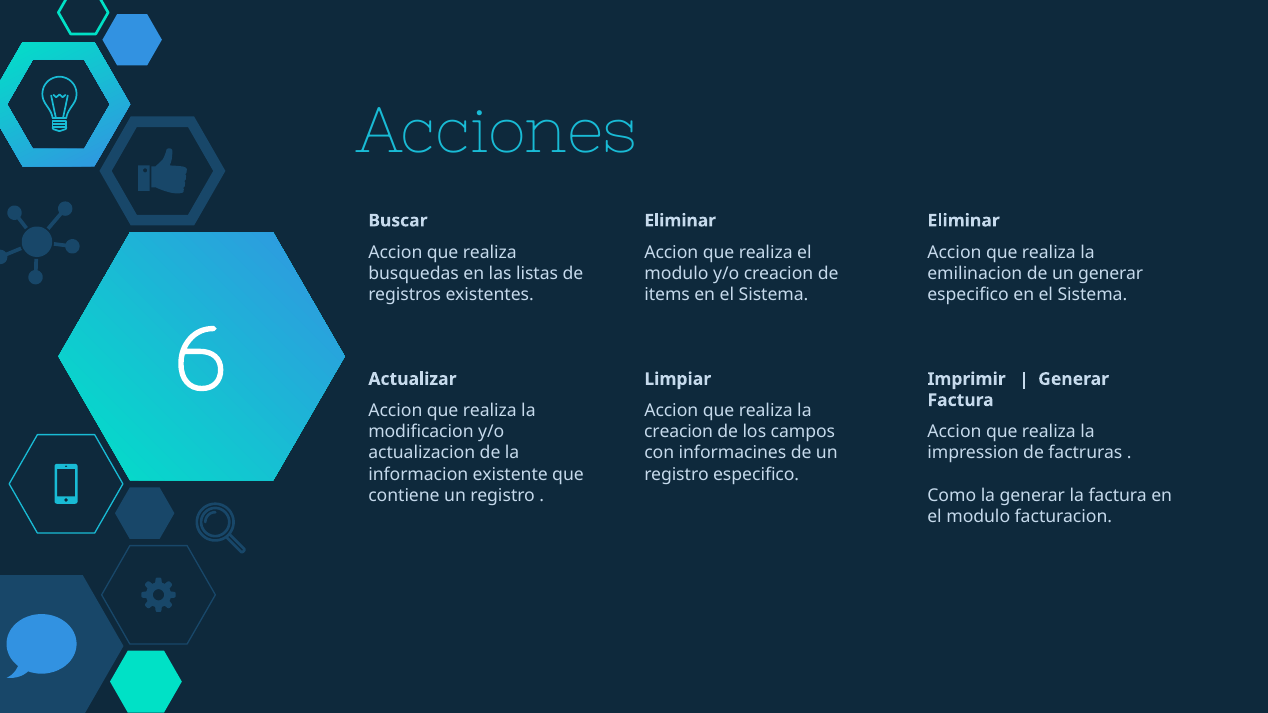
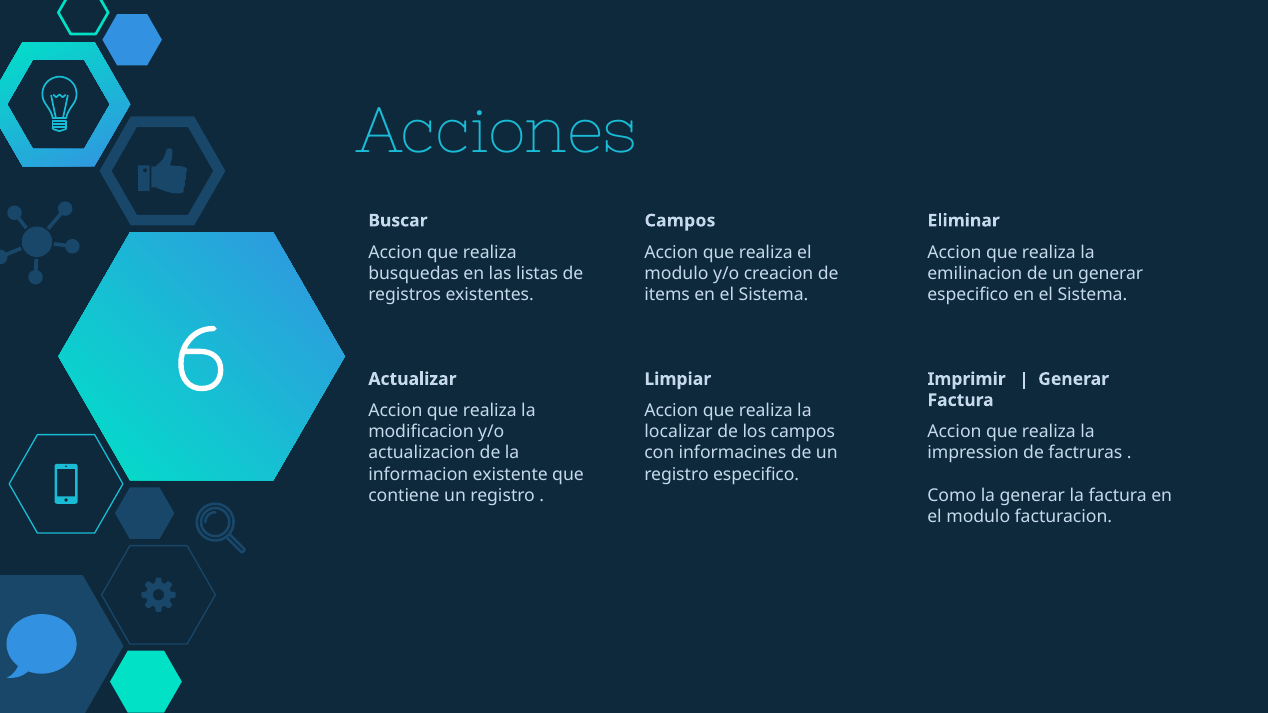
Eliminar: Eliminar -> Campos (680, 221)
creacion: creacion -> localizar (679, 432)
